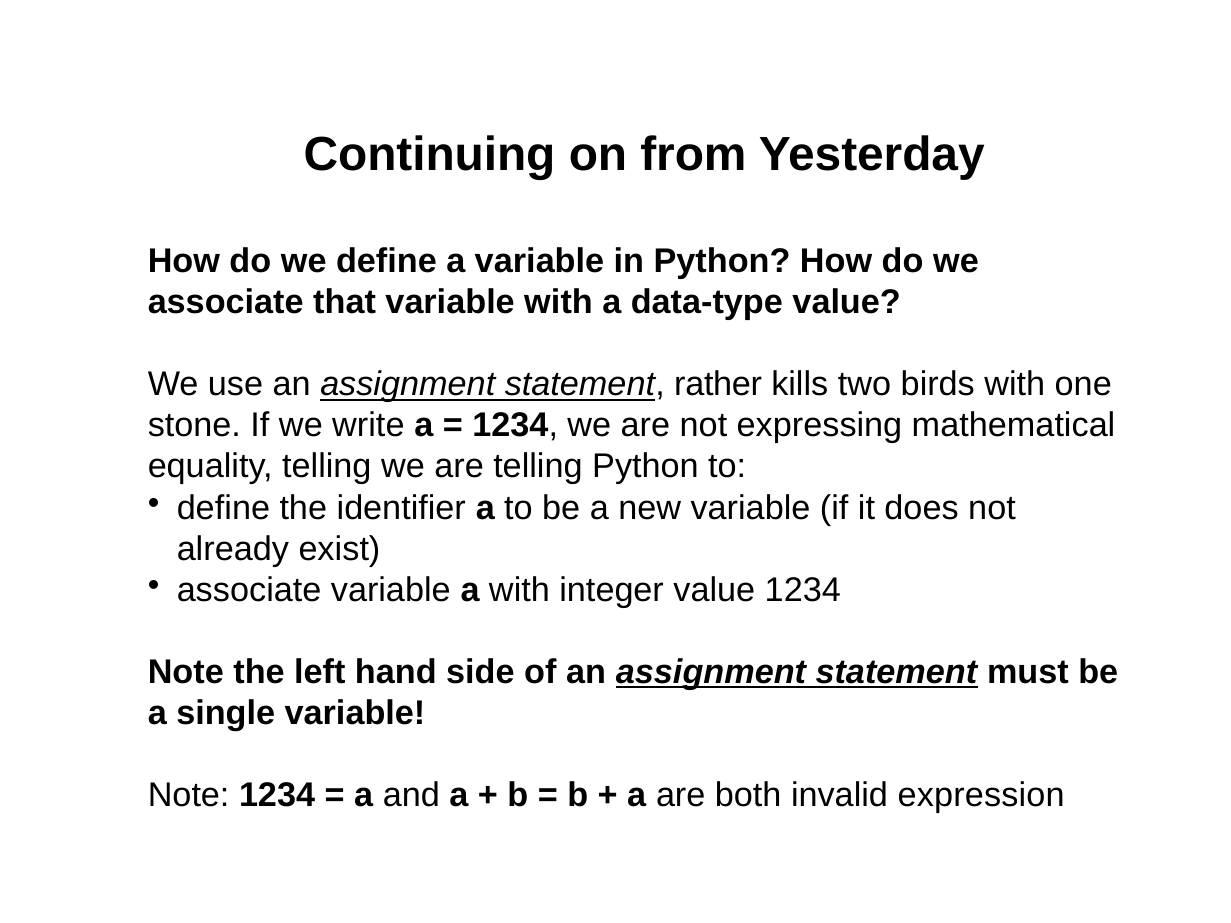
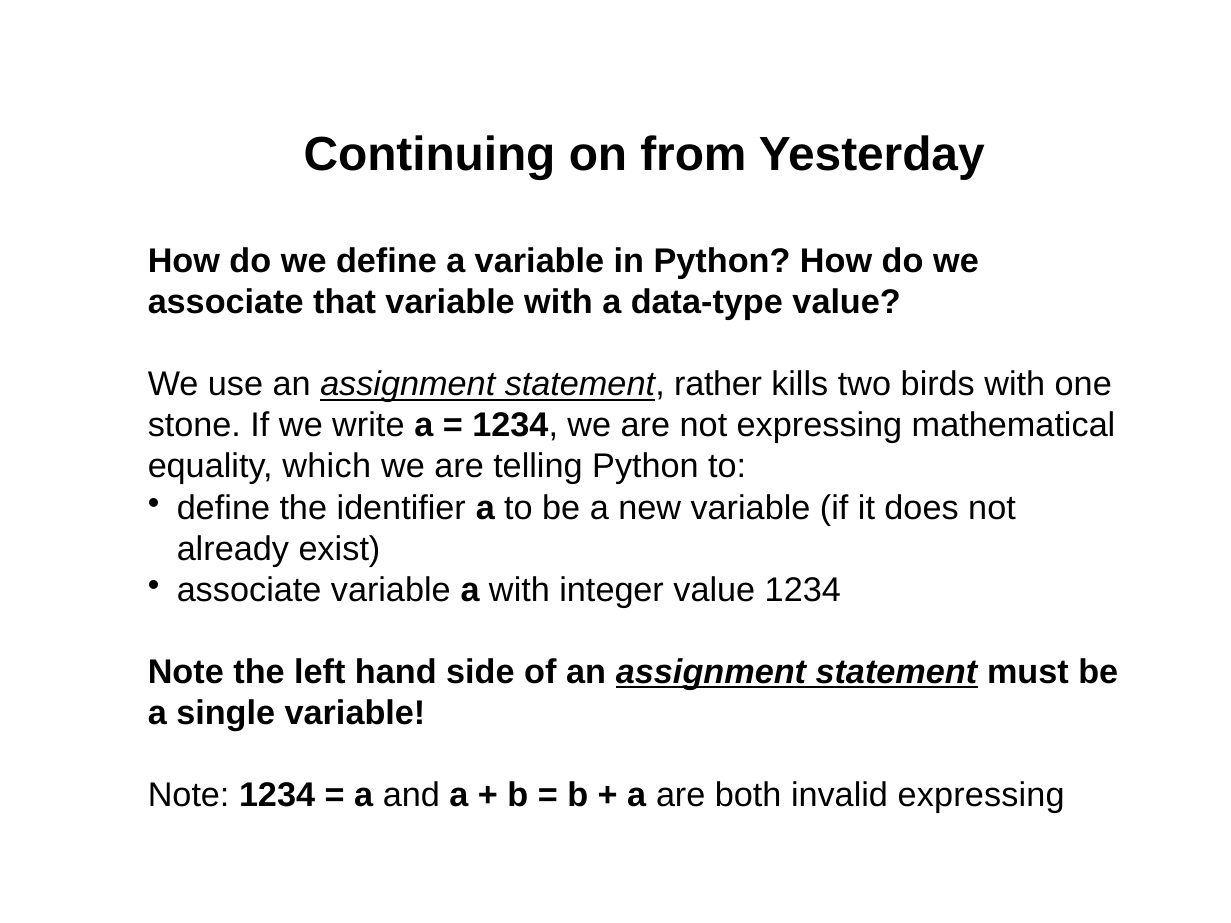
equality telling: telling -> which (327, 467)
invalid expression: expression -> expressing (981, 795)
